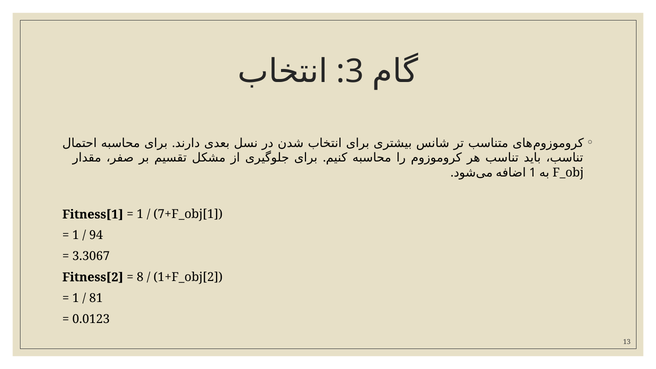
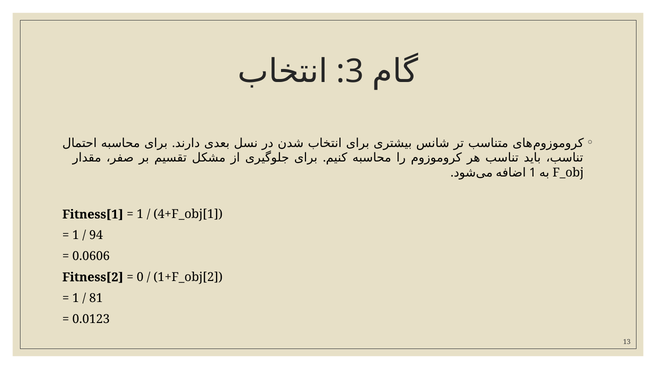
7+F_obj[1: 7+F_obj[1 -> 4+F_obj[1 (188, 214)
3.3067: 3.3067 -> 0.0606 (91, 256)
8: 8 -> 0 (140, 277)
